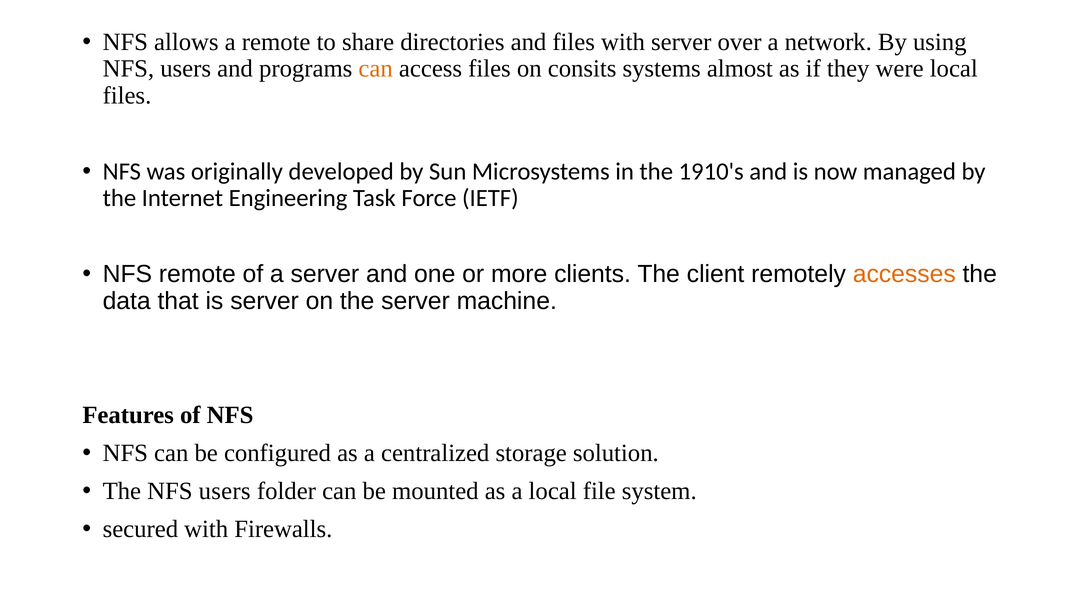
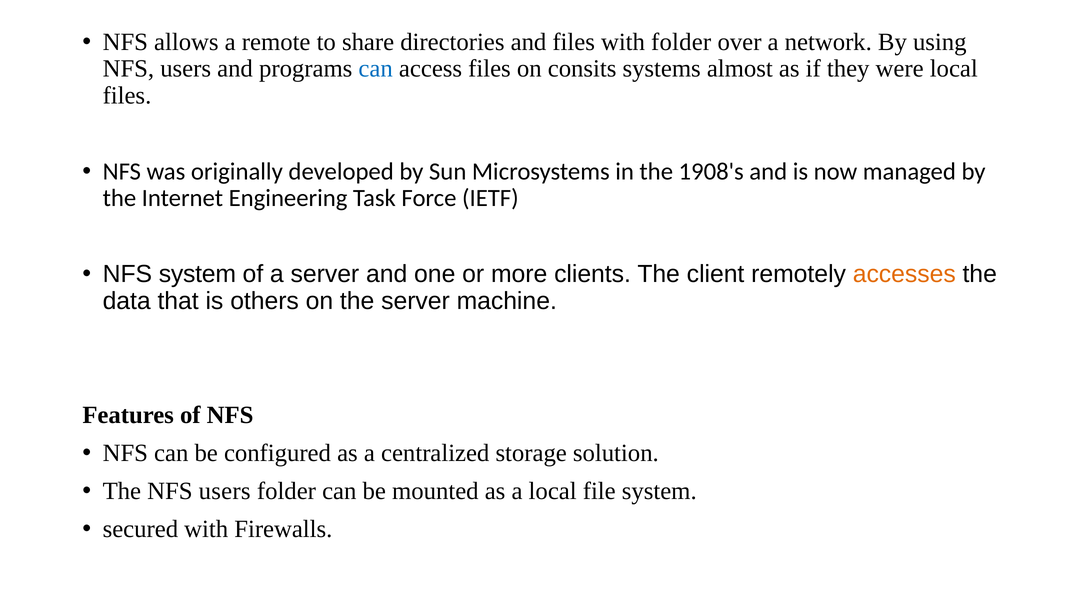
with server: server -> folder (681, 42)
can colour: orange -> blue (376, 69)
1910's: 1910's -> 1908's (711, 171)
NFS remote: remote -> system (197, 274)
is server: server -> others (265, 301)
